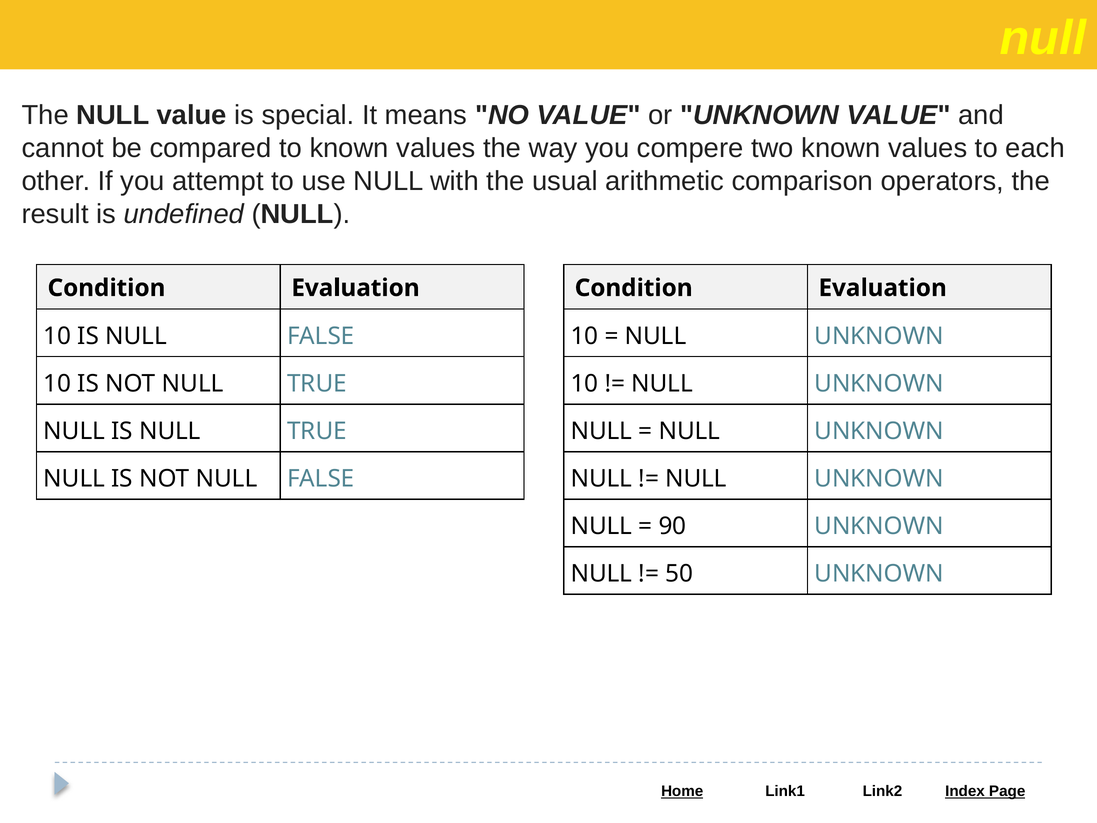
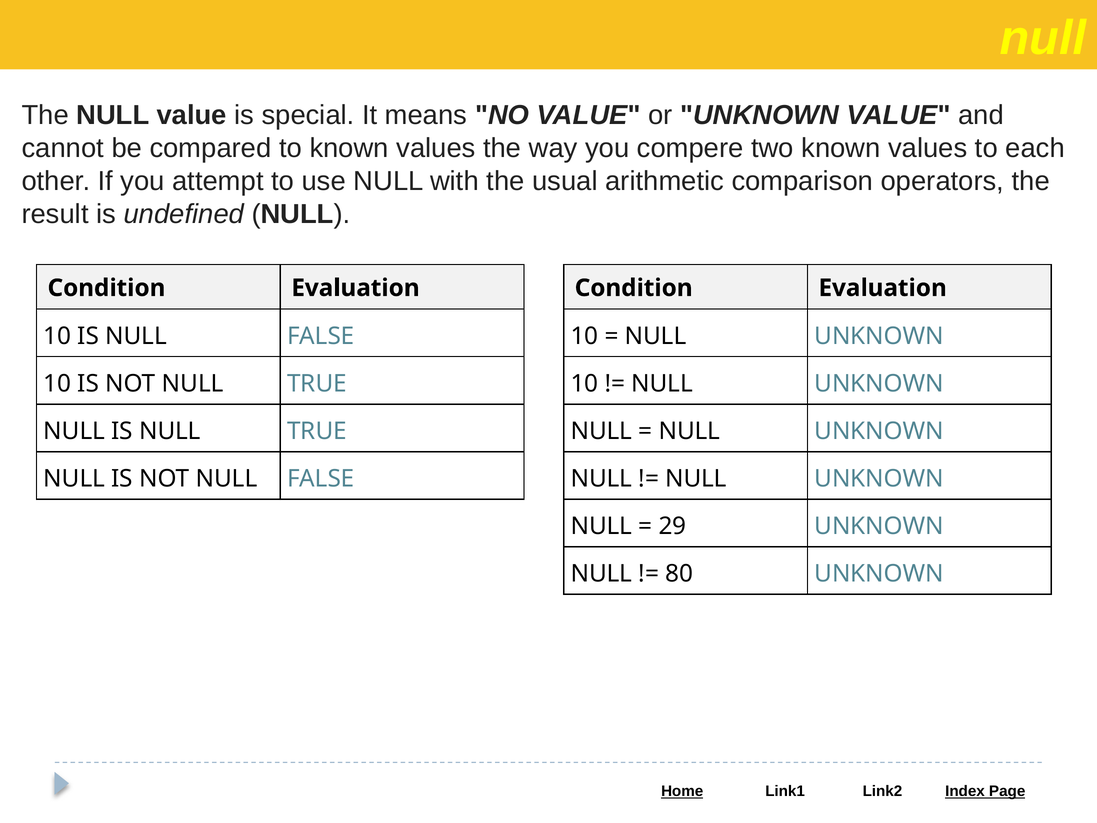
90: 90 -> 29 (672, 526)
50: 50 -> 80 (679, 574)
